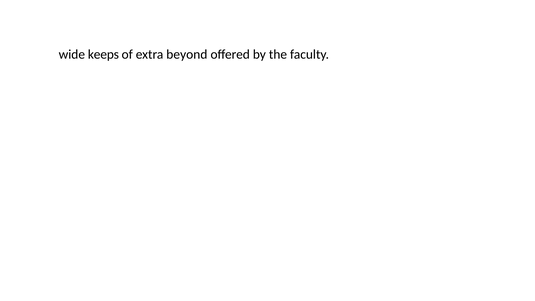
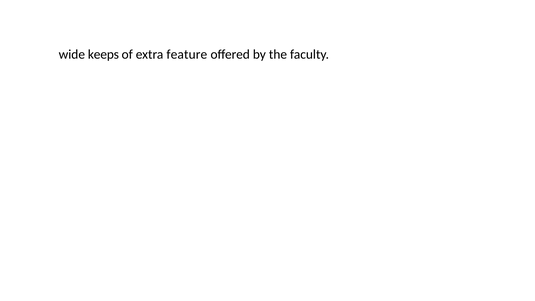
beyond: beyond -> feature (187, 54)
